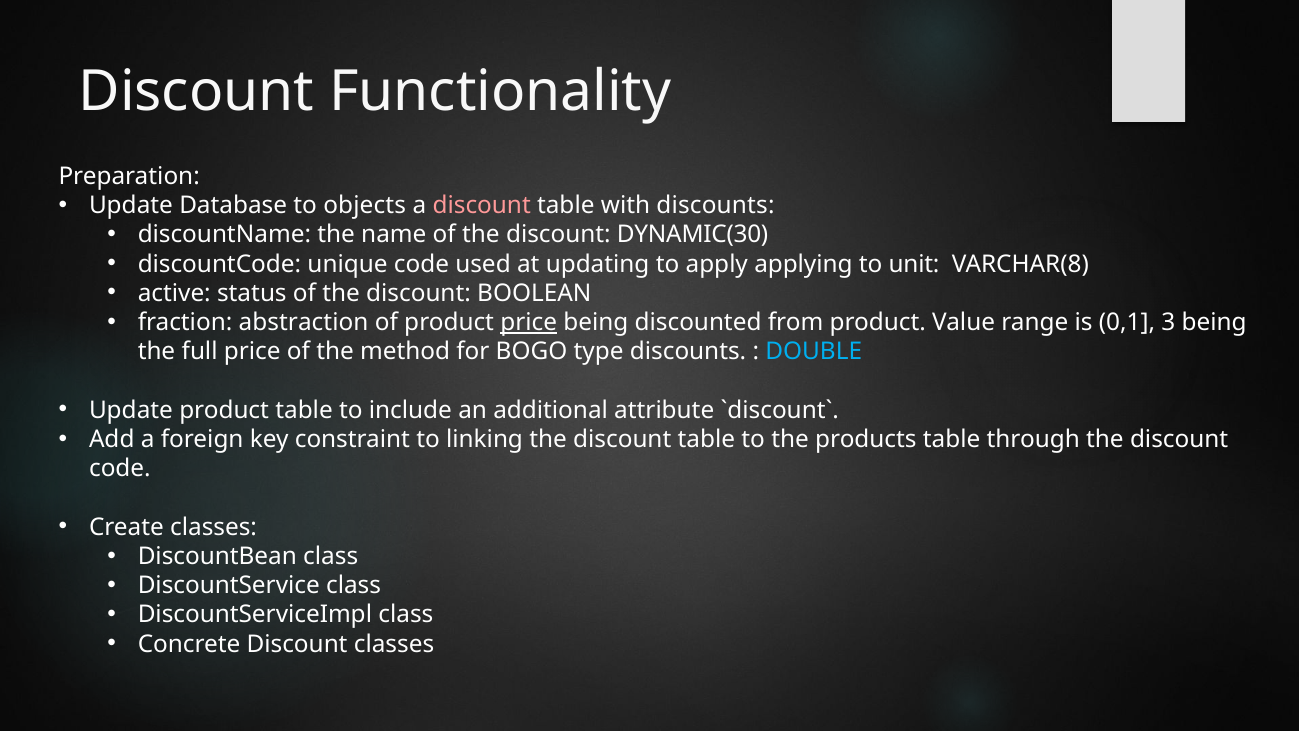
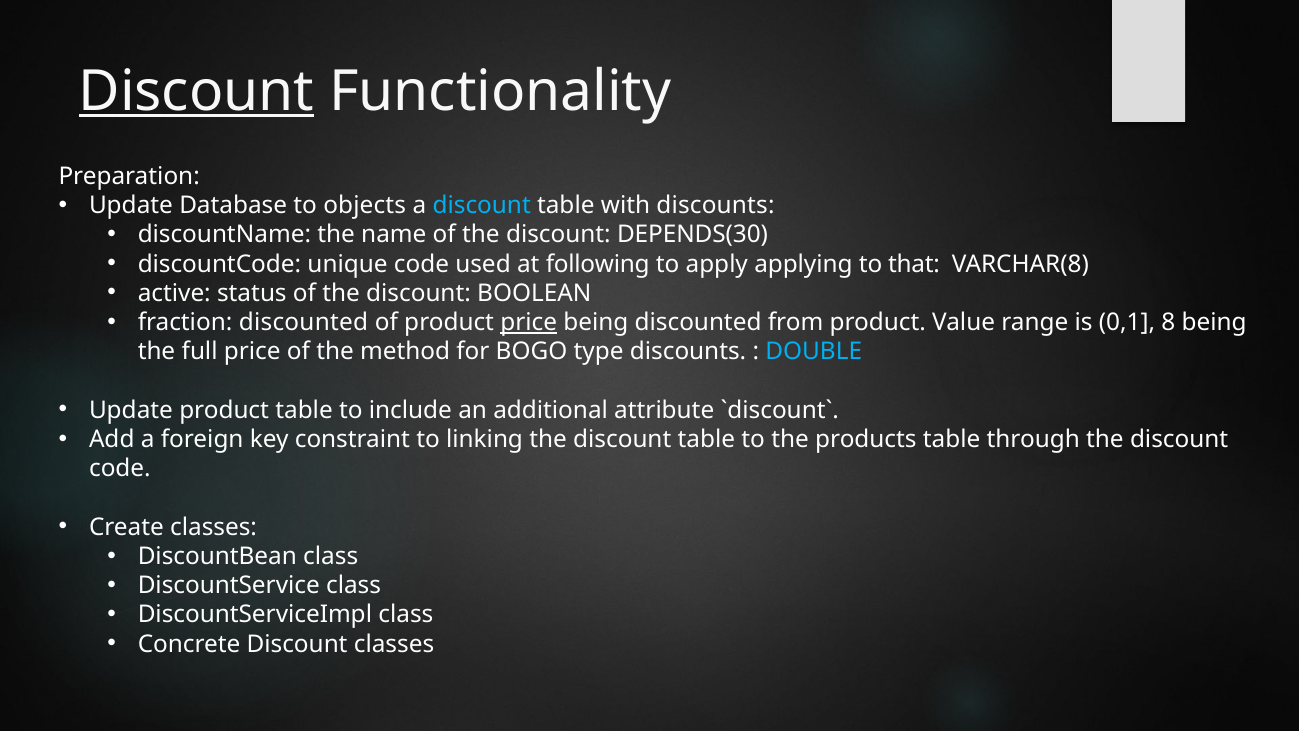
Discount underline: none -> present (196, 91)
discount colour: pink -> light blue (482, 205)
DYNAMIC(30: DYNAMIC(30 -> DEPENDS(30 (693, 235)
updating: updating -> following (598, 264)
unit: unit -> that (914, 264)
fraction abstraction: abstraction -> discounted (303, 322)
3: 3 -> 8 (1168, 322)
